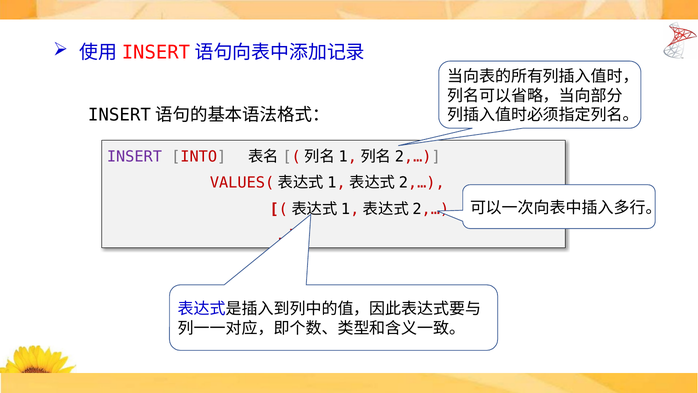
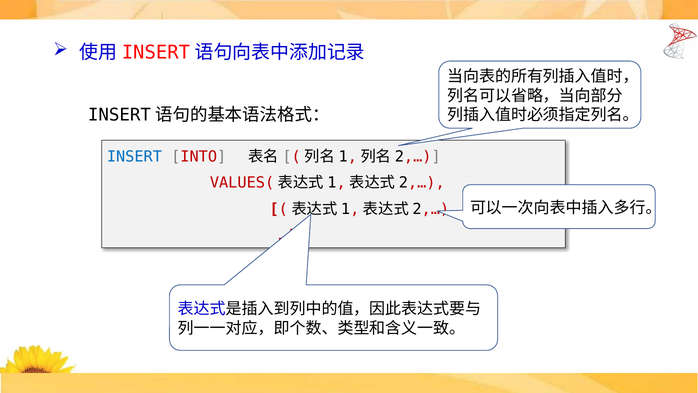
INSERT colour: purple -> blue (134, 156)
